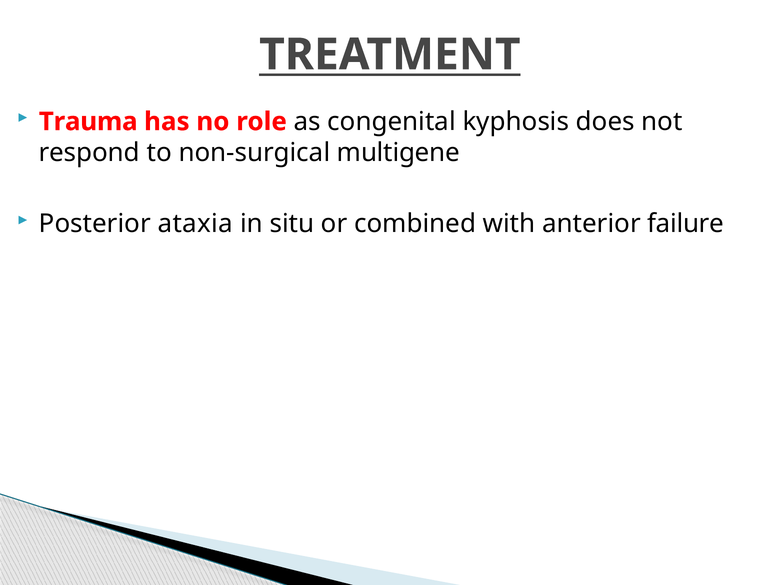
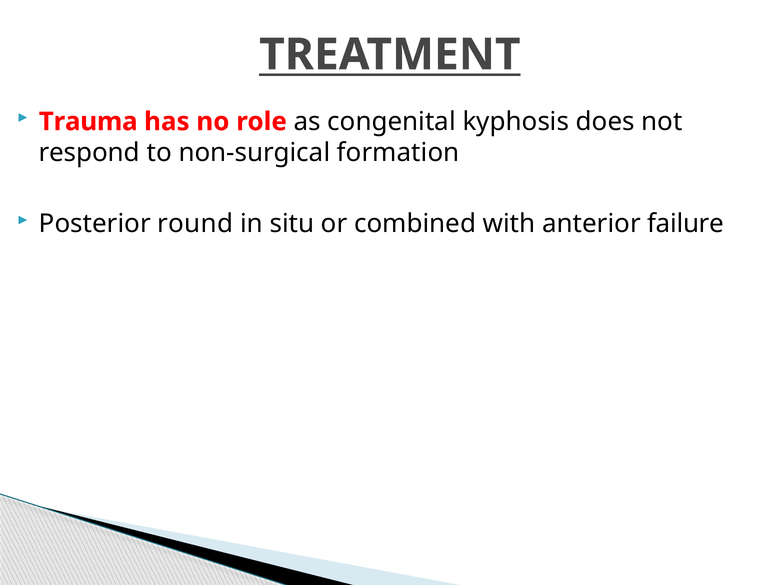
multigene: multigene -> formation (398, 153)
ataxia: ataxia -> round (195, 224)
